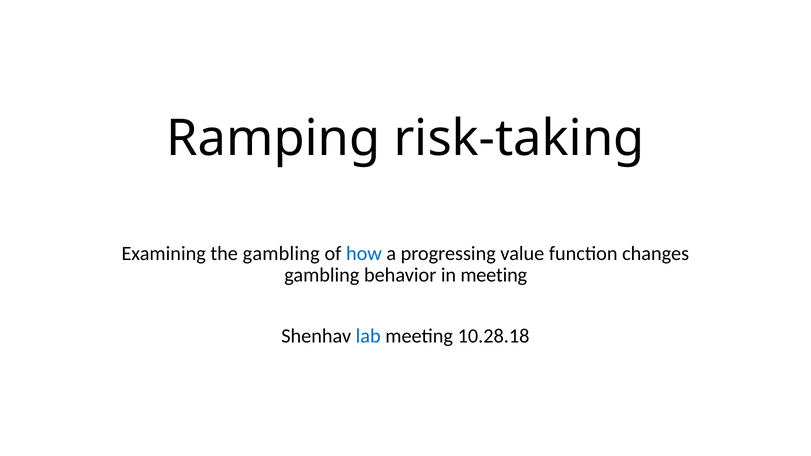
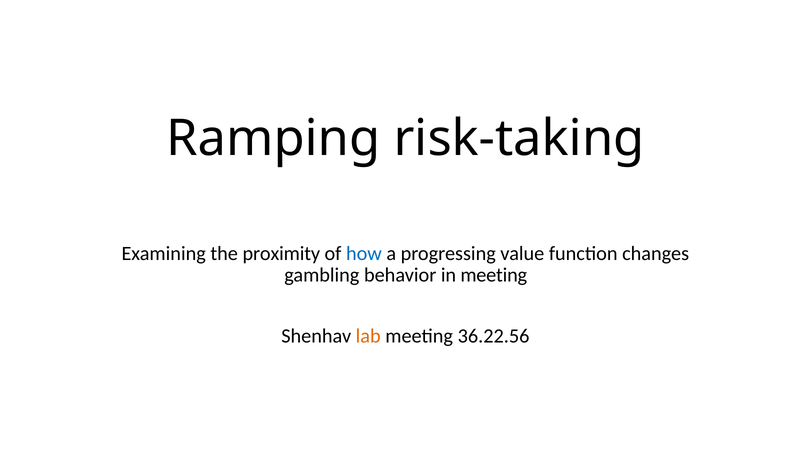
the gambling: gambling -> proximity (281, 253)
lab colour: blue -> orange (368, 336)
10.28.18: 10.28.18 -> 36.22.56 (494, 336)
